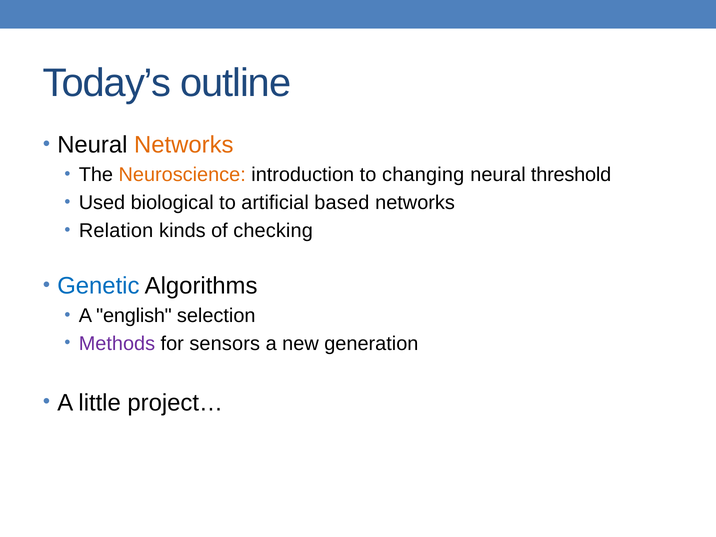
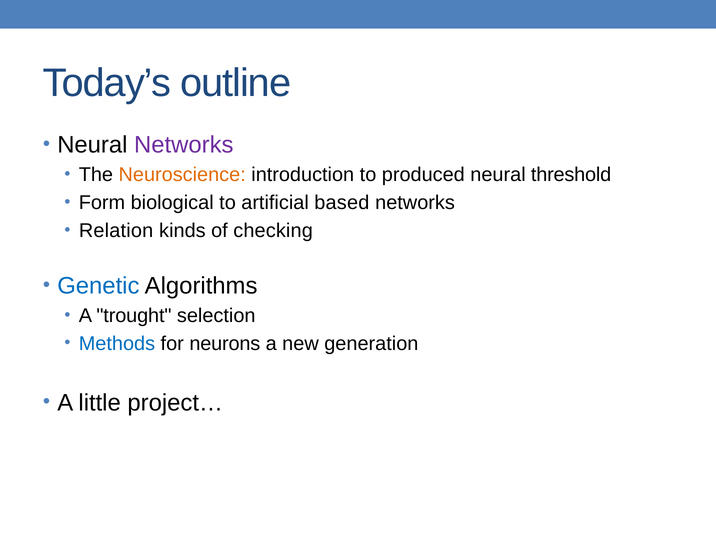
Networks colour: orange -> purple (184, 145)
changing: changing -> produced (423, 175)
Used: Used -> Form (102, 203)
english: english -> trought (134, 316)
Methods colour: purple -> blue (117, 344)
sensors: sensors -> neurons (225, 344)
